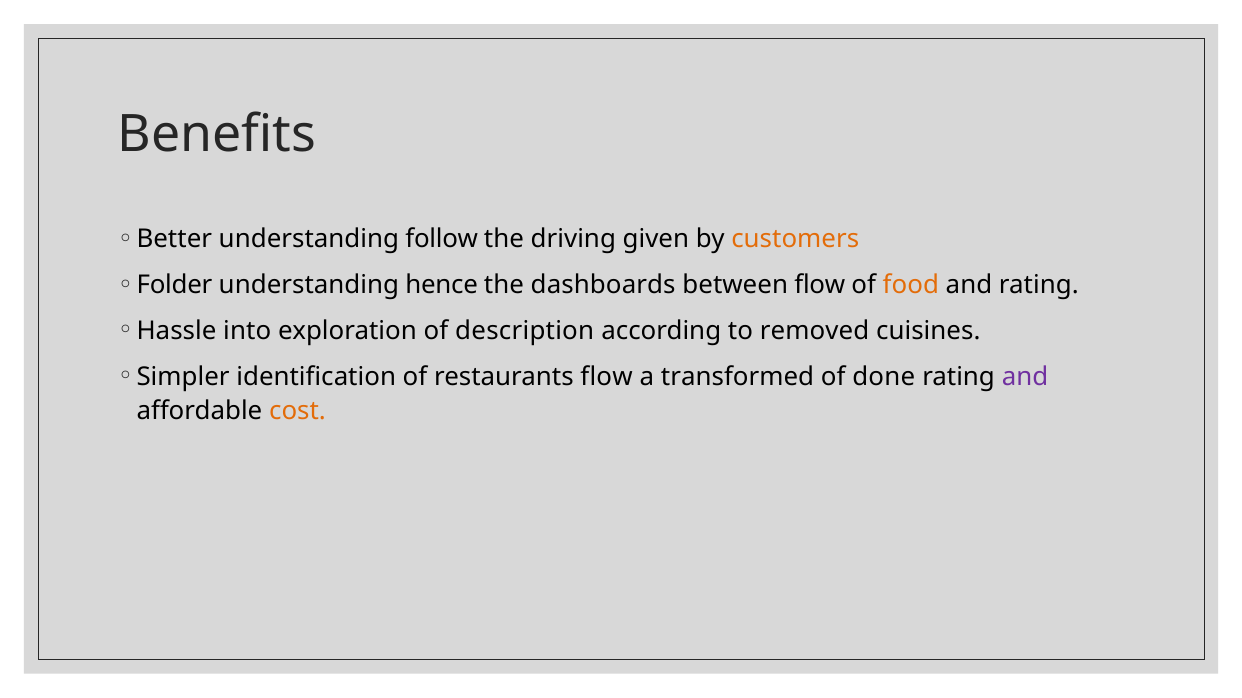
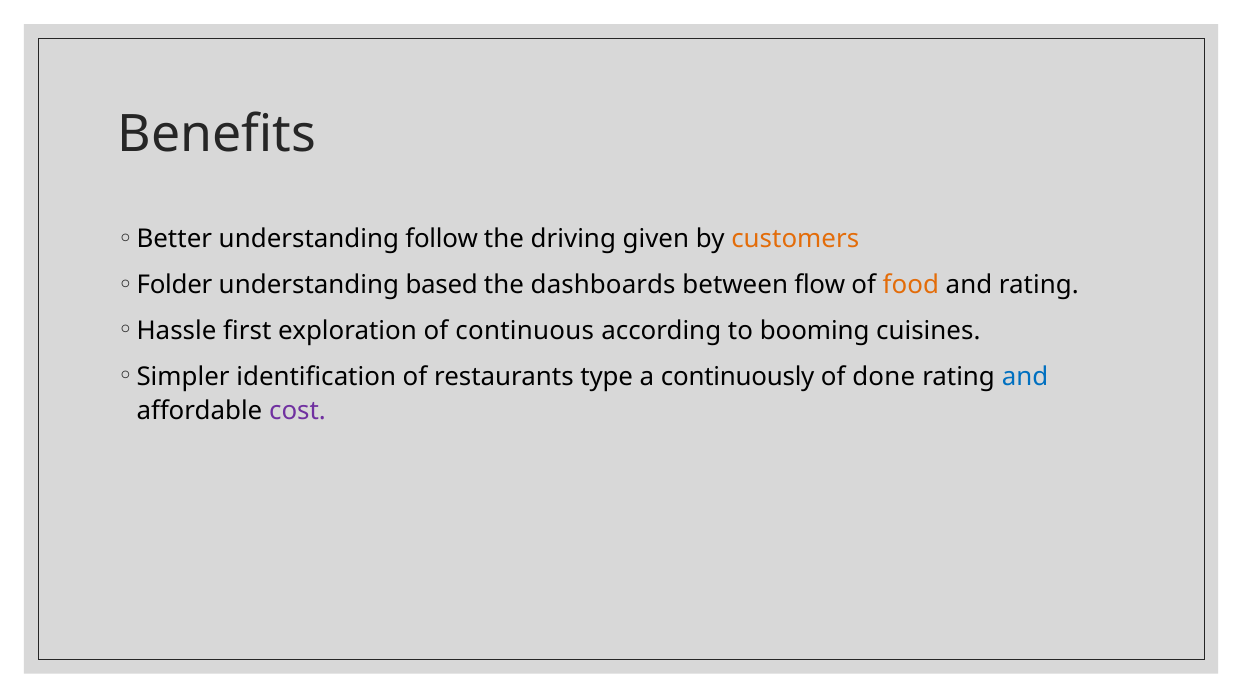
hence: hence -> based (442, 285)
into: into -> first (247, 331)
description: description -> continuous (525, 331)
removed: removed -> booming (815, 331)
restaurants flow: flow -> type (607, 377)
transformed: transformed -> continuously (738, 377)
and colour: purple -> blue (1025, 377)
cost colour: orange -> purple (298, 411)
